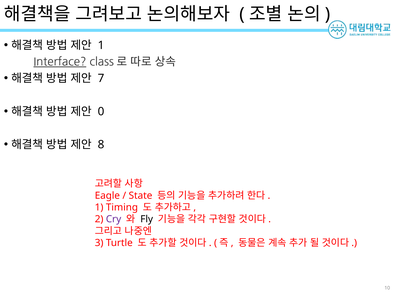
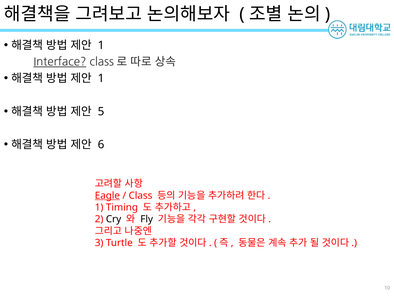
7: 7 -> 1 (101, 78)
0: 0 -> 5 (101, 111)
8: 8 -> 6 (101, 144)
Eagle underline: none -> present (107, 195)
State: State -> Class (141, 195)
Cry colour: purple -> black (114, 219)
